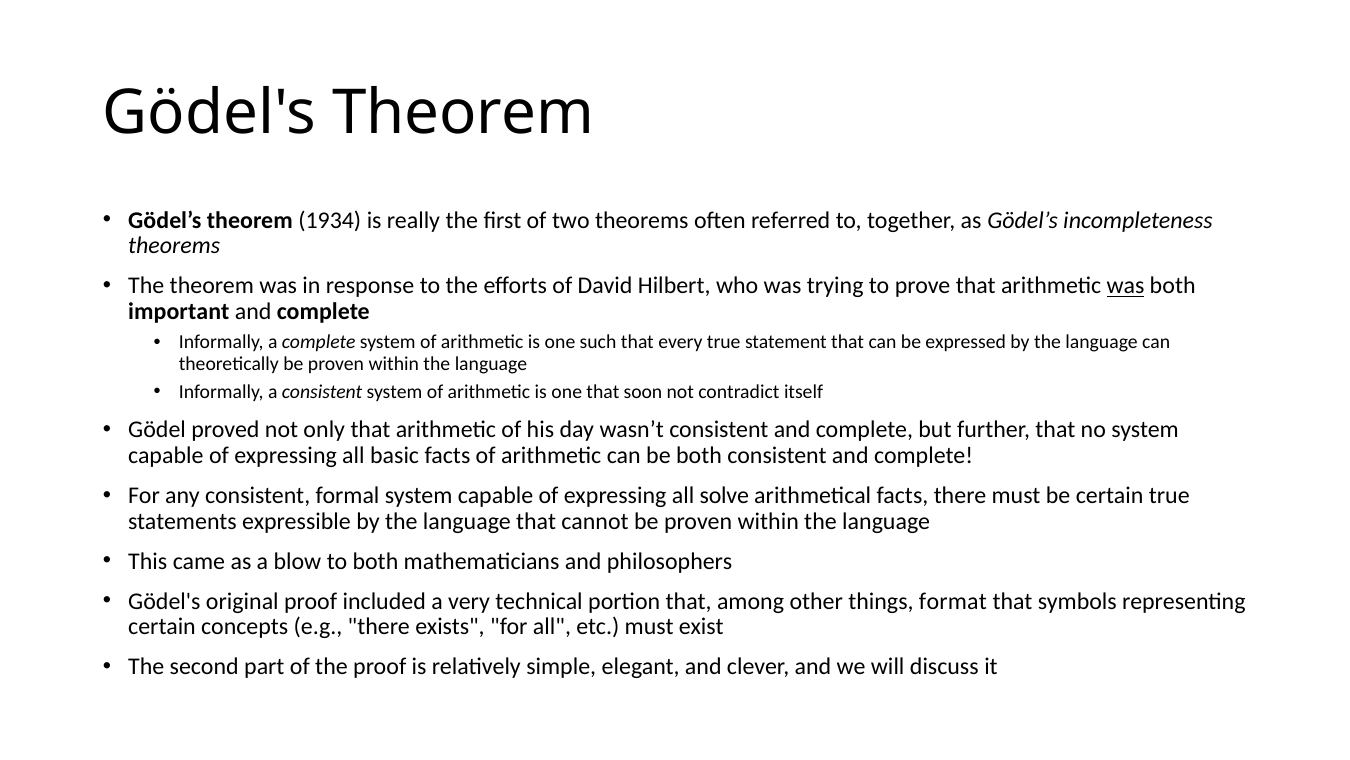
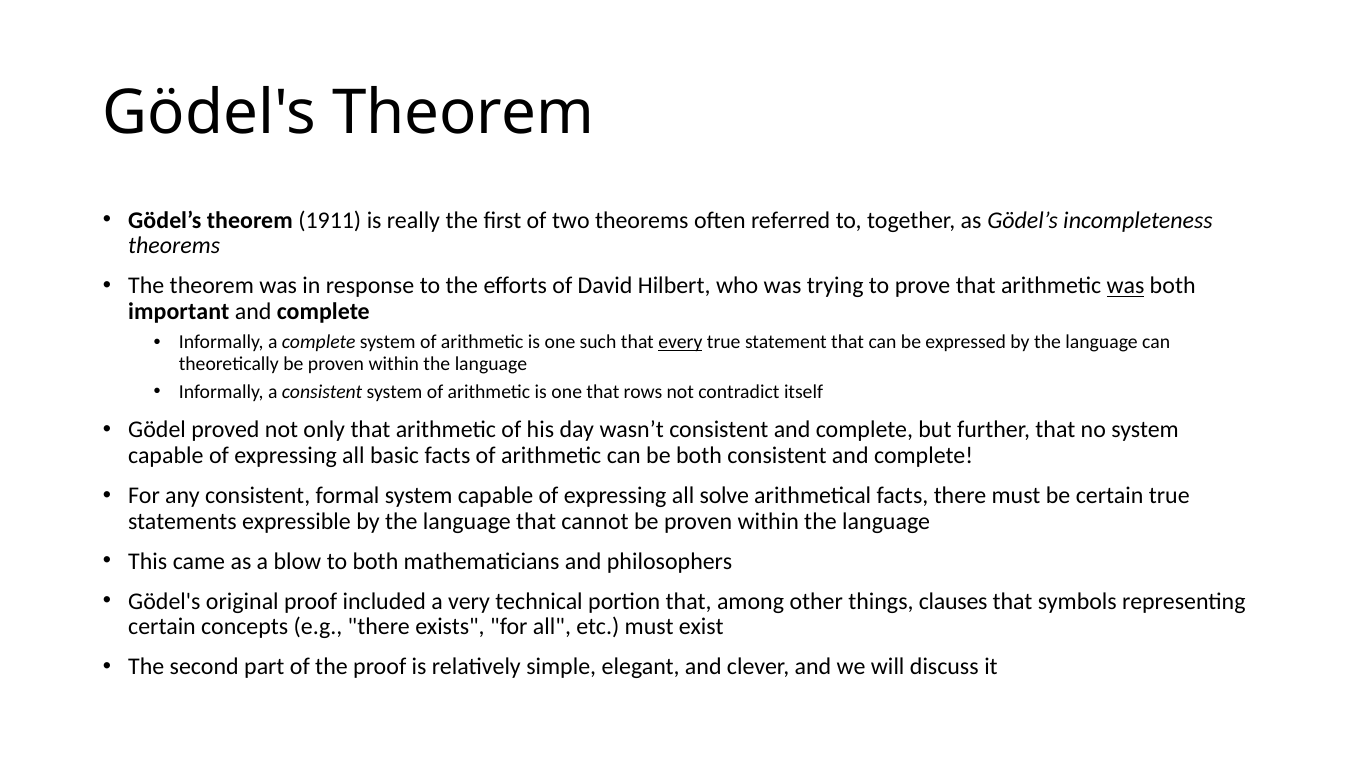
1934: 1934 -> 1911 (330, 220)
every underline: none -> present (680, 342)
soon: soon -> rows (643, 392)
format: format -> clauses (953, 601)
